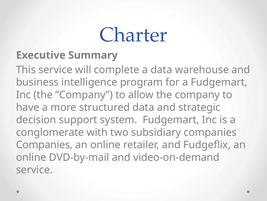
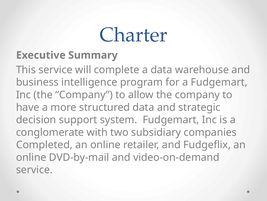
Companies: Companies -> Completed (44, 144)
